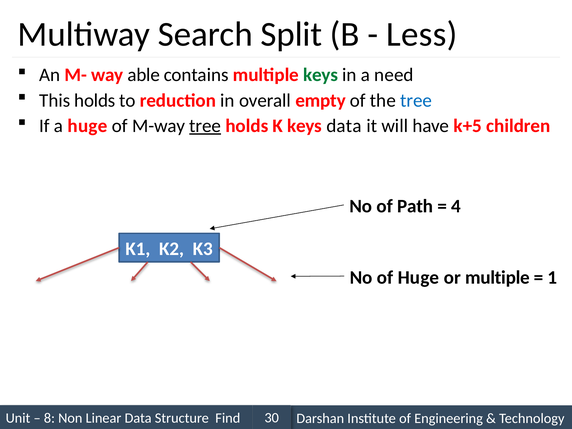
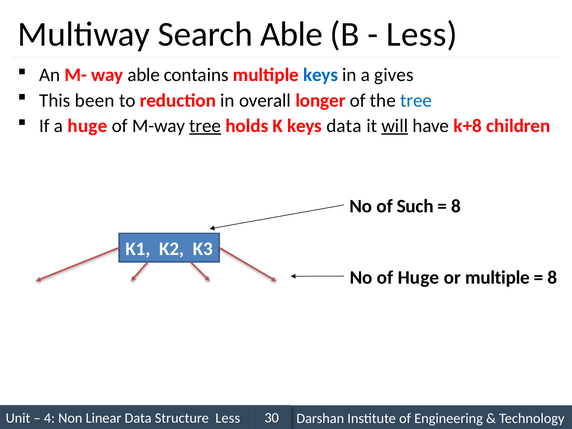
Search Split: Split -> Able (291, 34)
keys colour: green -> blue (321, 75)
need: need -> gives (394, 75)
This holds: holds -> been (95, 100)
empty: empty -> longer (320, 100)
will underline: none -> present (395, 126)
k+5: k+5 -> k+8 (468, 126)
Path: Path -> Such (415, 206)
4: 4 -> 8 (456, 206)
1: 1 -> 8 (552, 277)
8: 8 -> 4 (49, 418)
Find: Find -> Less (228, 418)
